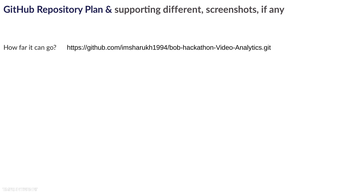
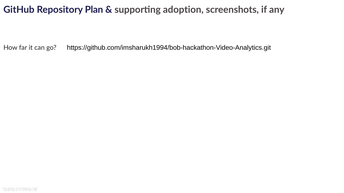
different: different -> adoption (183, 10)
